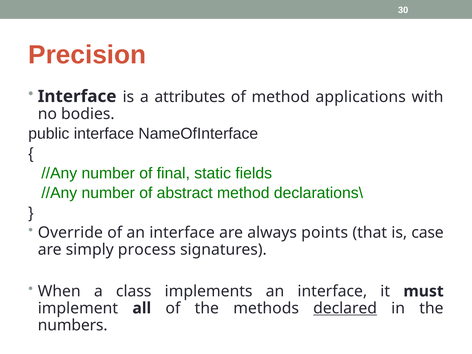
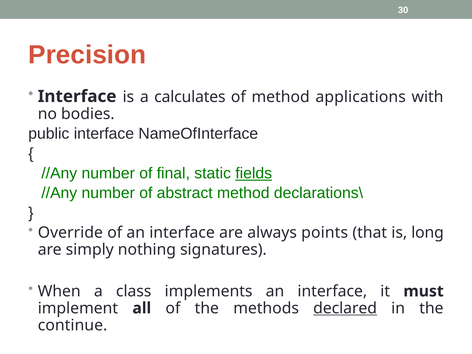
attributes: attributes -> calculates (190, 97)
fields underline: none -> present (254, 173)
case: case -> long (428, 233)
process: process -> nothing (147, 250)
numbers: numbers -> continue (73, 325)
